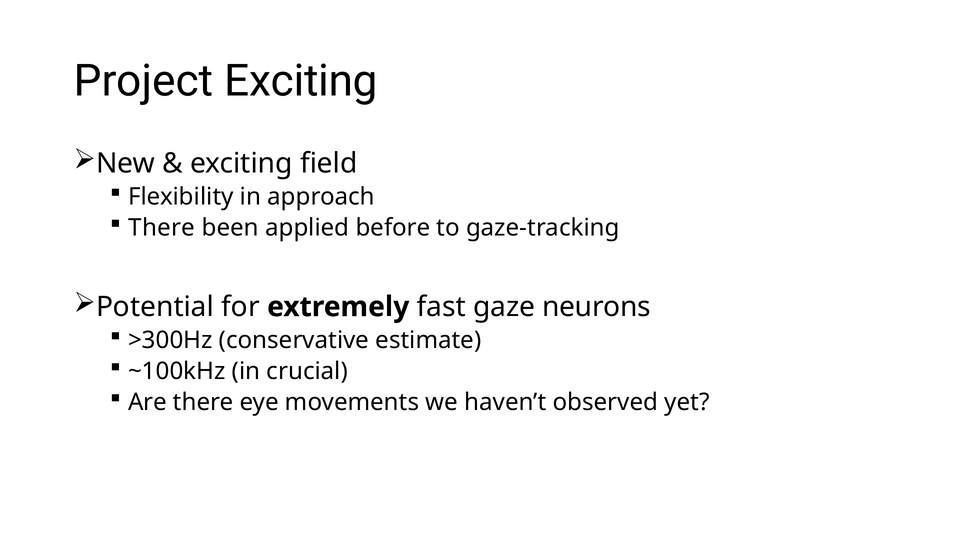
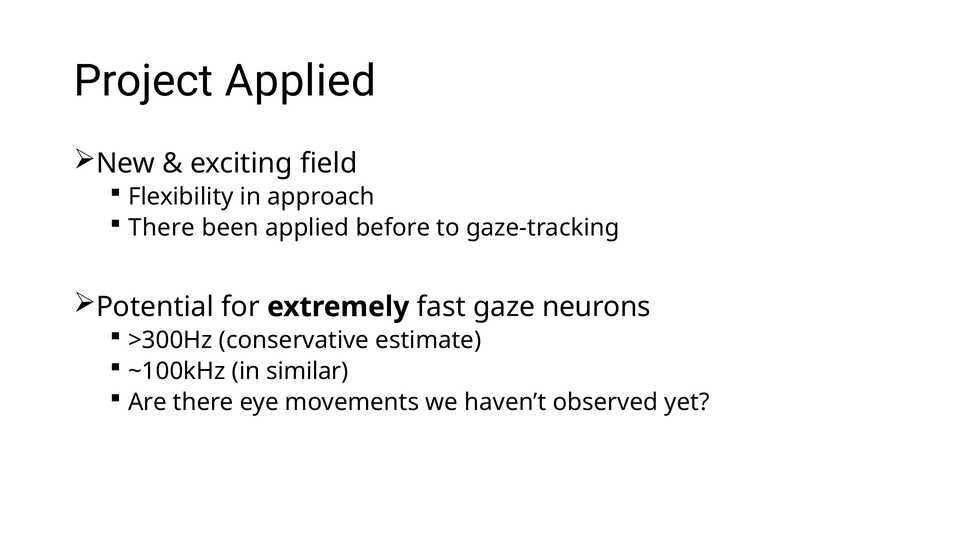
Project Exciting: Exciting -> Applied (301, 81)
crucial: crucial -> similar (307, 371)
